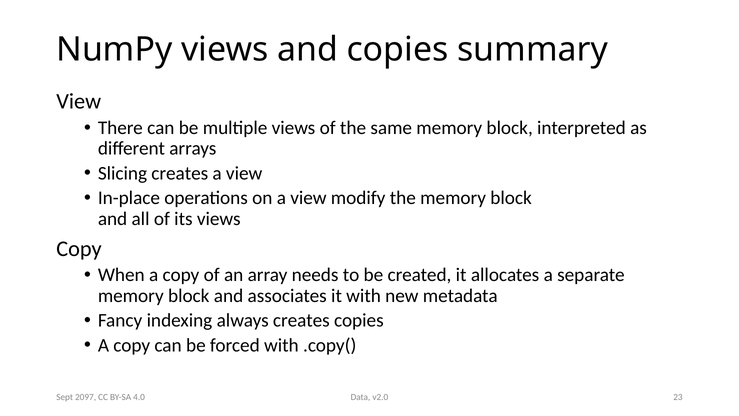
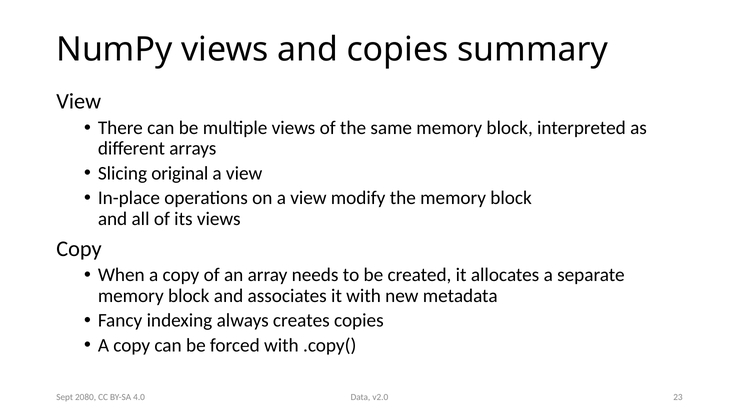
Slicing creates: creates -> original (180, 173)
2097: 2097 -> 2080 (86, 397)
